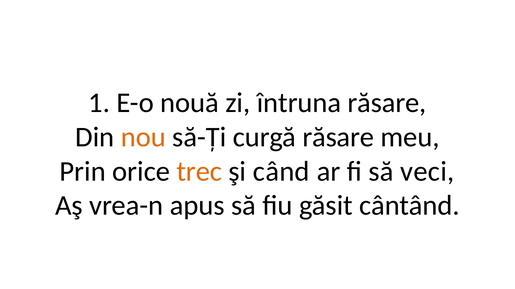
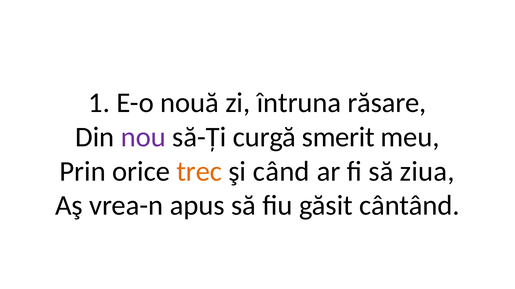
nou colour: orange -> purple (143, 137)
curgă răsare: răsare -> smerit (338, 137)
veci: veci -> ziua (427, 172)
